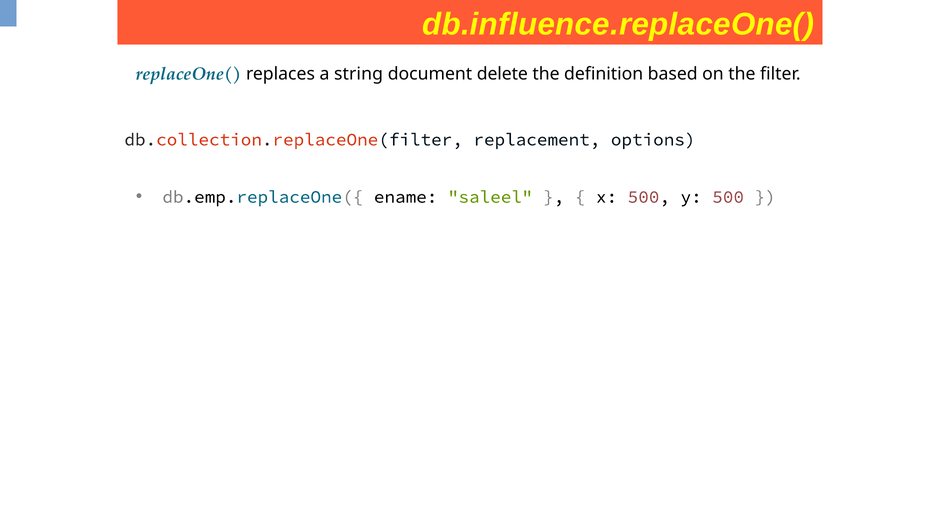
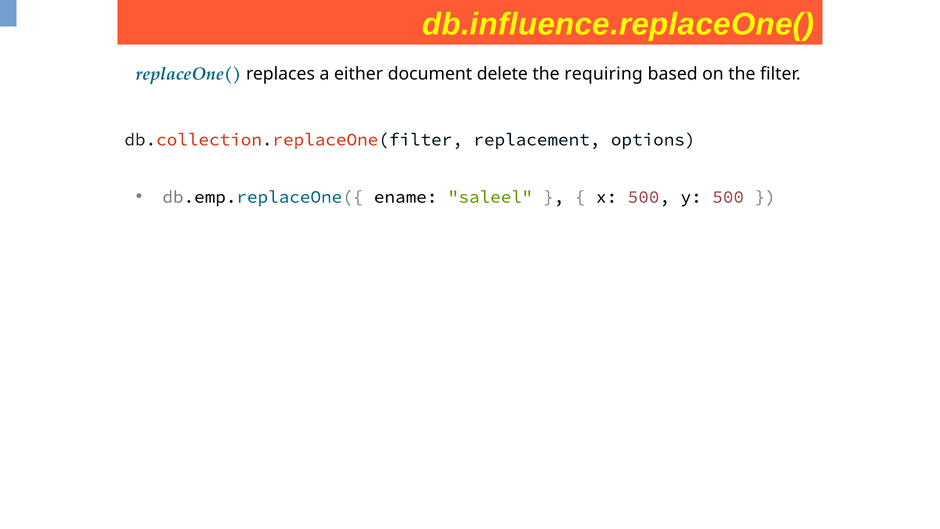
string: string -> either (359, 74)
definition: definition -> requiring (604, 74)
